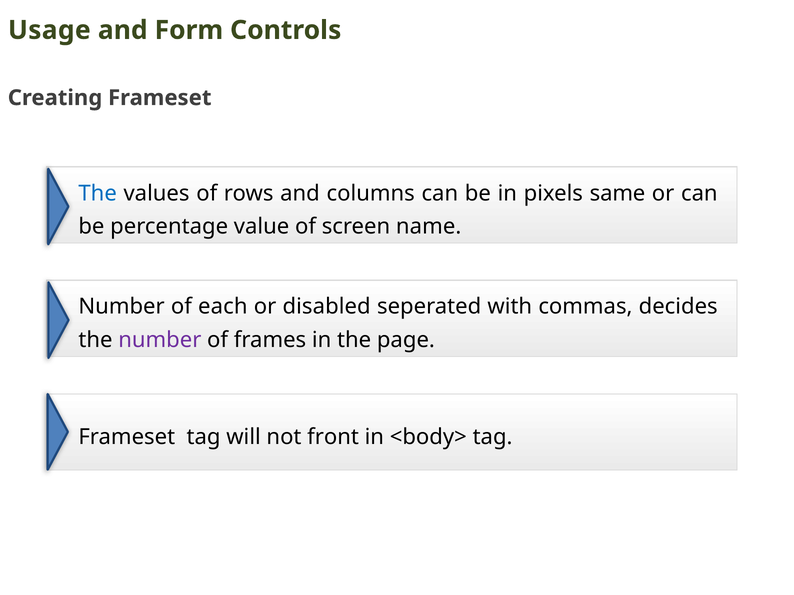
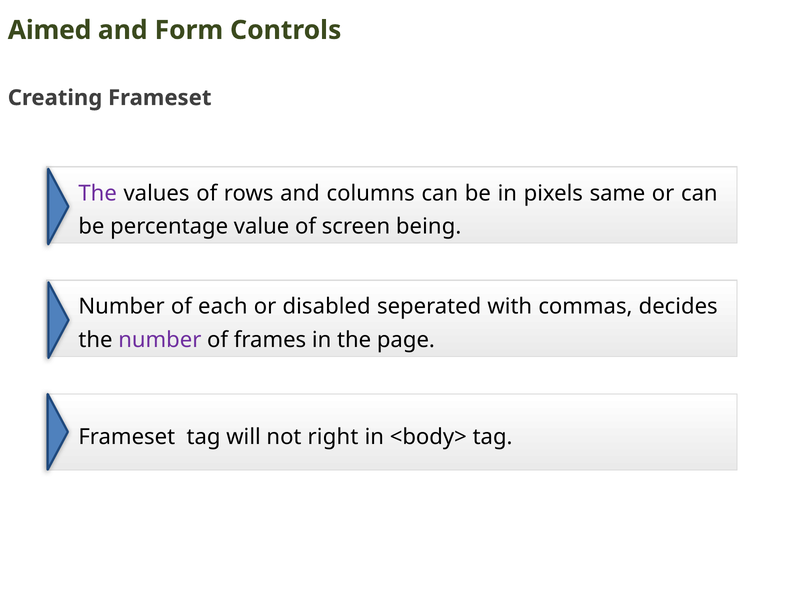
Usage: Usage -> Aimed (50, 30)
The colour: blue -> purple (98, 193)
name: name -> being (429, 227)
front: front -> right (333, 437)
